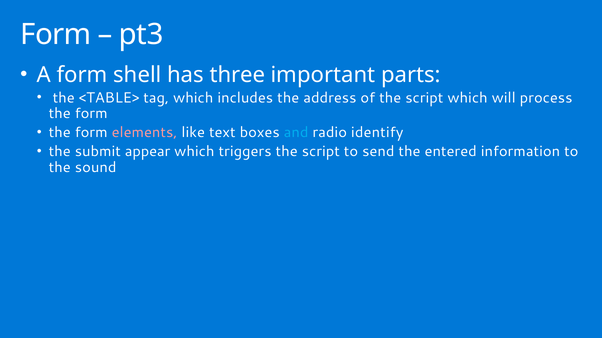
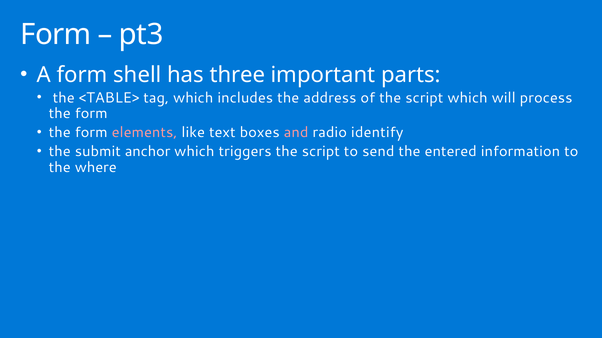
and colour: light blue -> pink (296, 133)
appear: appear -> anchor (148, 152)
sound: sound -> where (96, 167)
